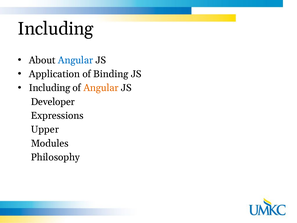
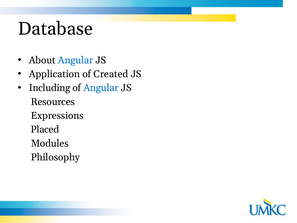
Including: Including -> Database (55, 29)
Binding: Binding -> Created (111, 74)
Angular colour: orange -> blue (101, 88)
Developer: Developer -> Resources (53, 102)
Upper: Upper -> Placed (45, 129)
